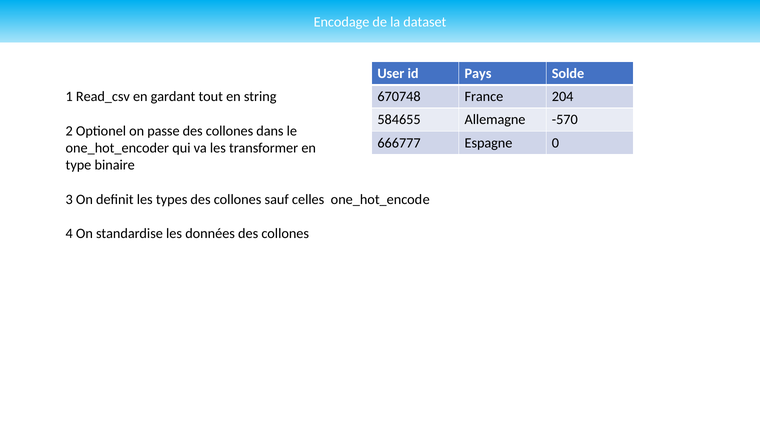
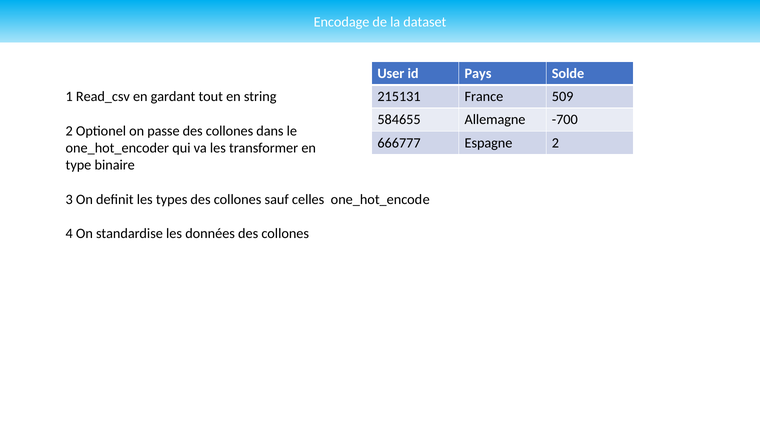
670748: 670748 -> 215131 (399, 96)
204: 204 -> 509 (563, 96)
-570: -570 -> -700 (565, 120)
Espagne 0: 0 -> 2 (555, 143)
